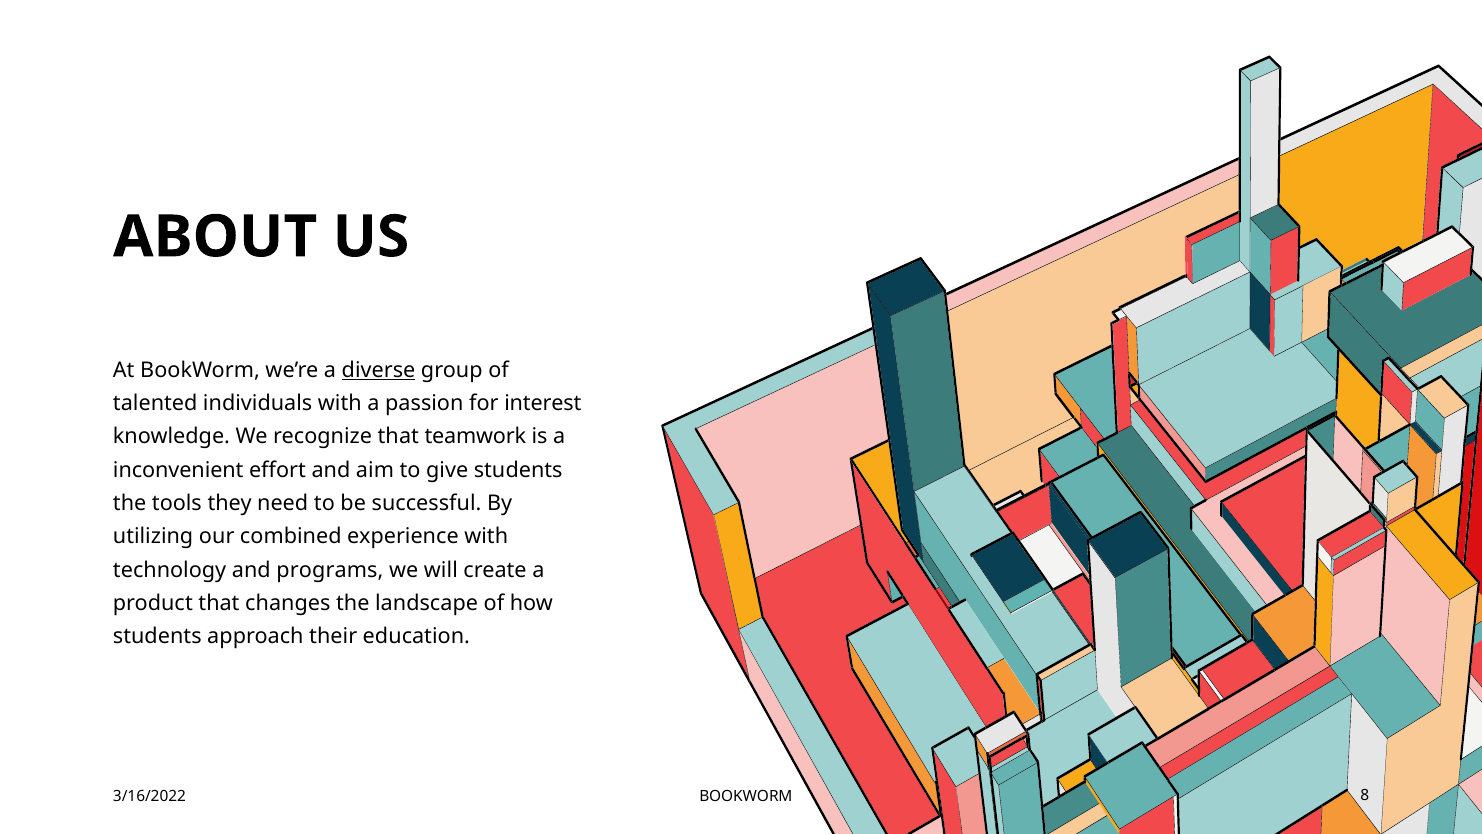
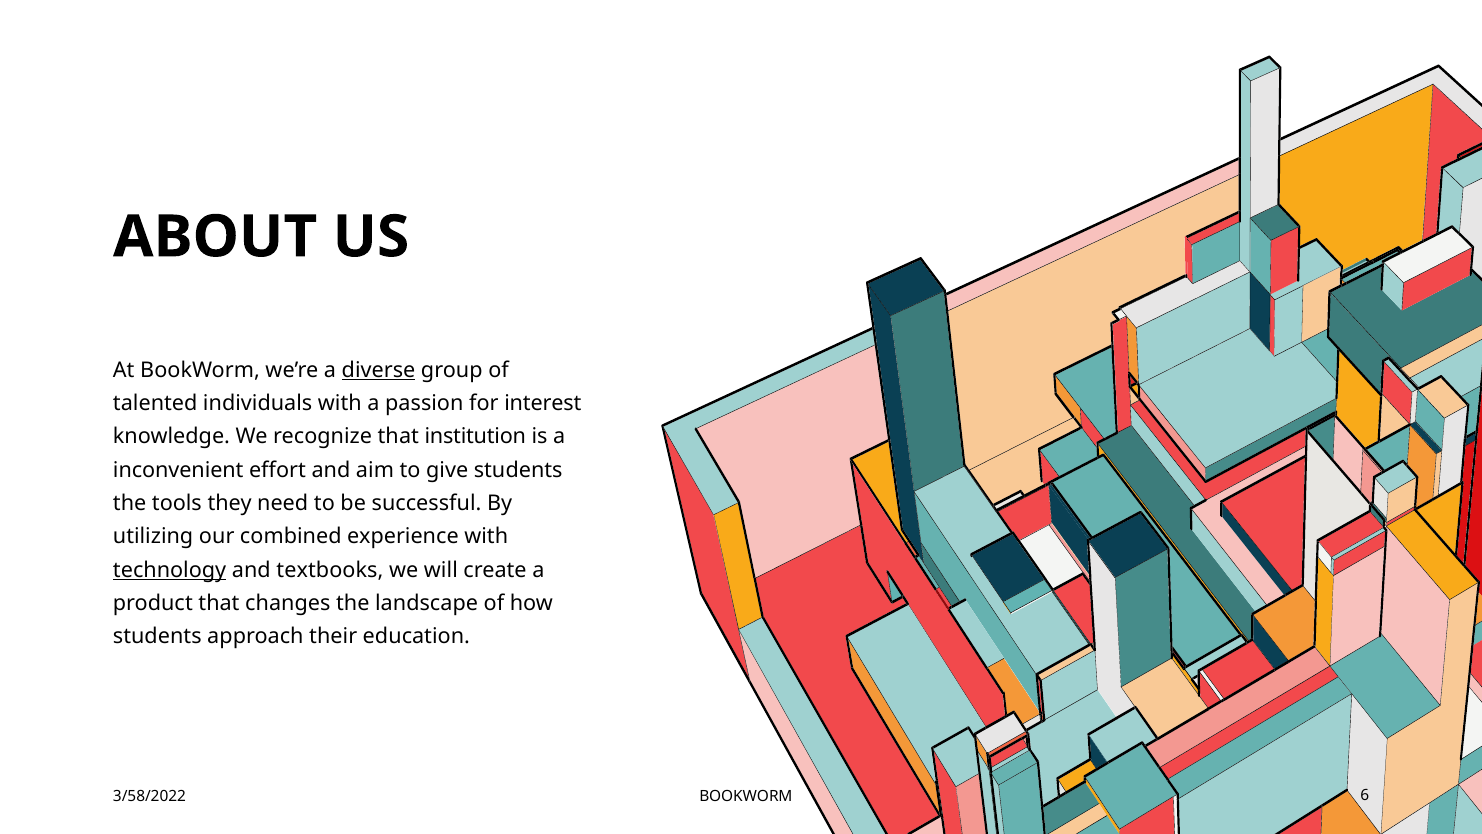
teamwork: teamwork -> institution (475, 436)
technology underline: none -> present (170, 570)
programs: programs -> textbooks (330, 570)
3/16/2022: 3/16/2022 -> 3/58/2022 (149, 796)
8: 8 -> 6 (1365, 795)
